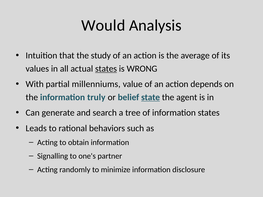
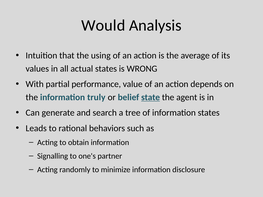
study: study -> using (101, 56)
states underline: present -> none (106, 69)
millenniums: millenniums -> performance (96, 84)
